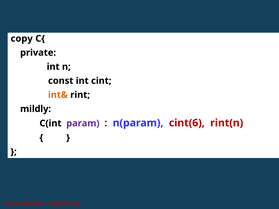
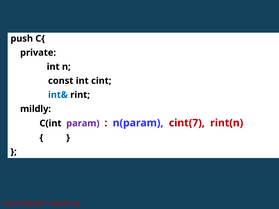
copy: copy -> push (22, 39)
int& colour: orange -> blue (58, 95)
cint(6: cint(6 -> cint(7 (187, 123)
